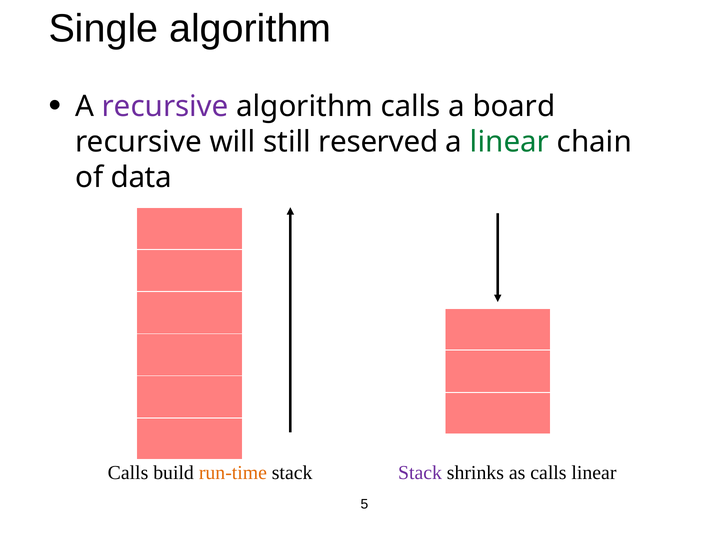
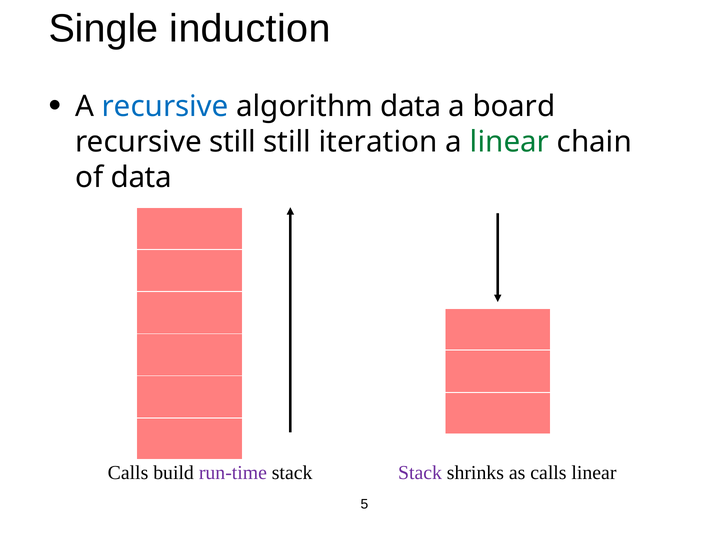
Single algorithm: algorithm -> induction (250, 29)
recursive colour: purple -> blue (165, 106)
algorithm calls: calls -> data (411, 106)
recursive will: will -> still (233, 142)
reserved: reserved -> iteration (378, 142)
run-time colour: orange -> purple (233, 473)
